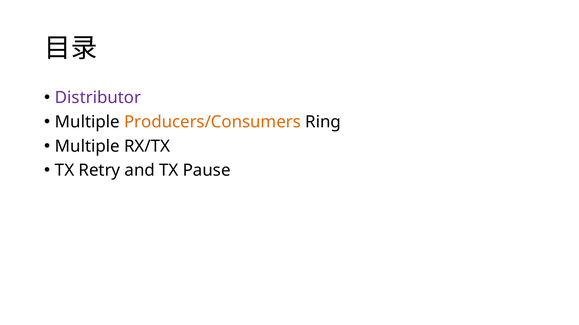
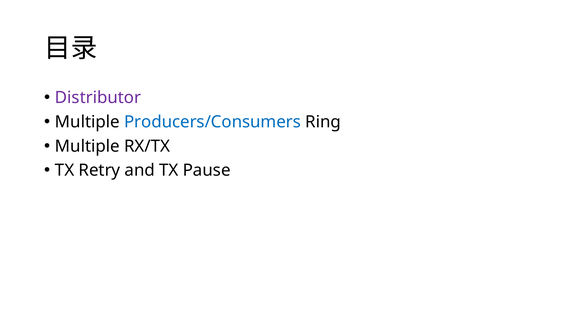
Producers/Consumers colour: orange -> blue (212, 122)
